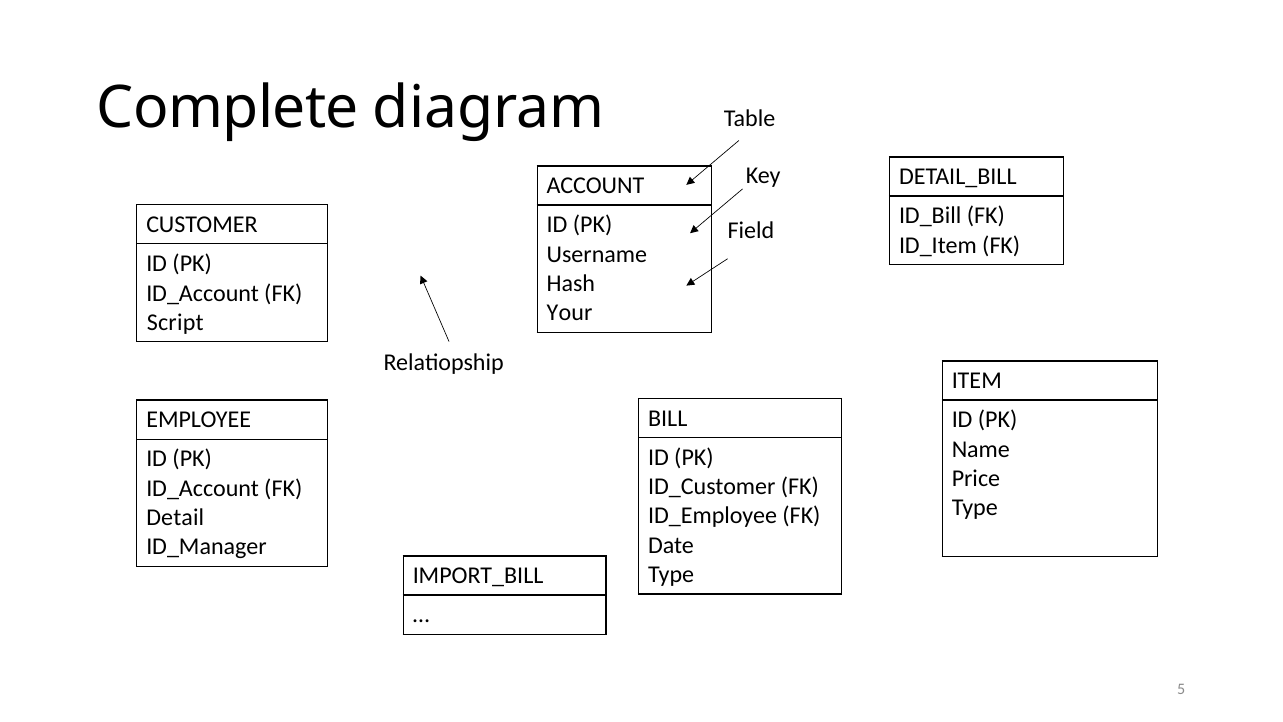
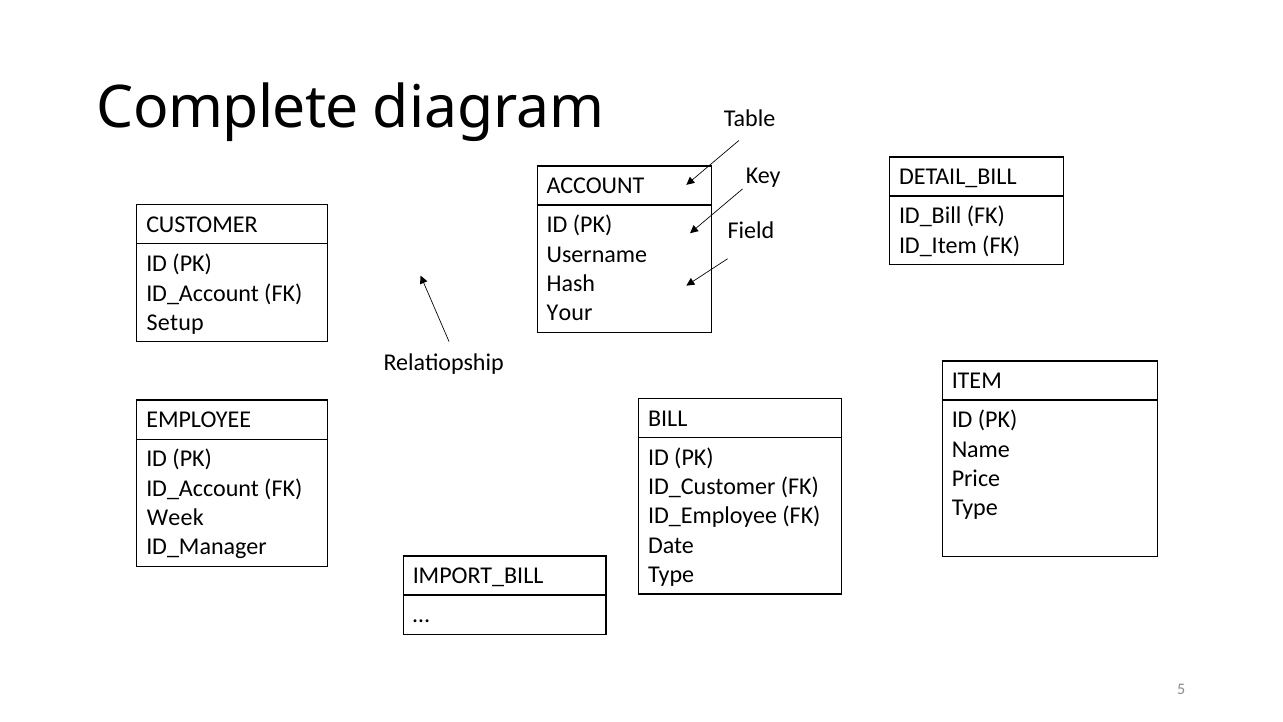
Script: Script -> Setup (175, 322)
Detail: Detail -> Week (175, 517)
